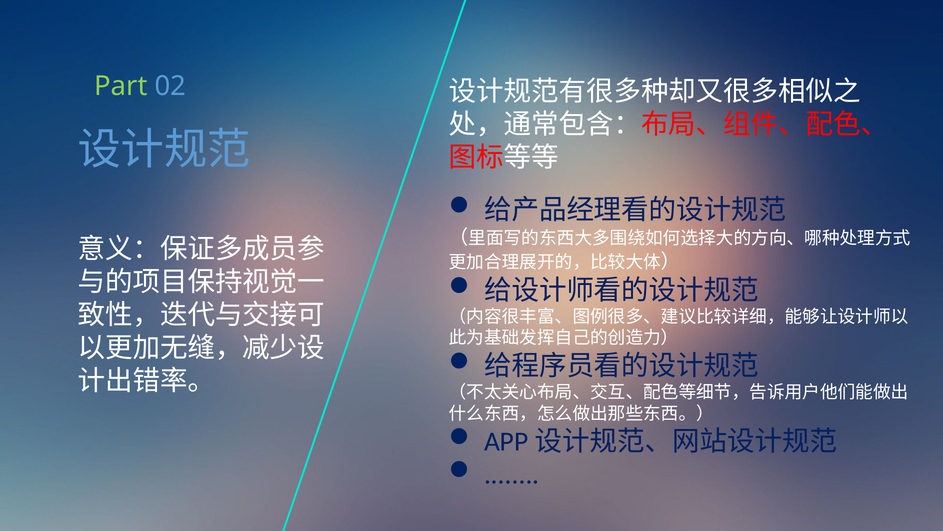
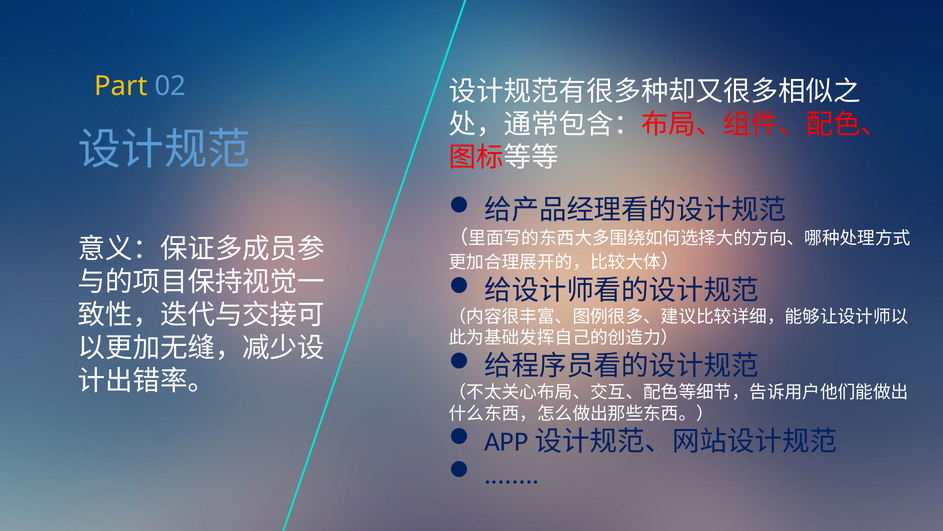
Part colour: light green -> yellow (121, 86)
